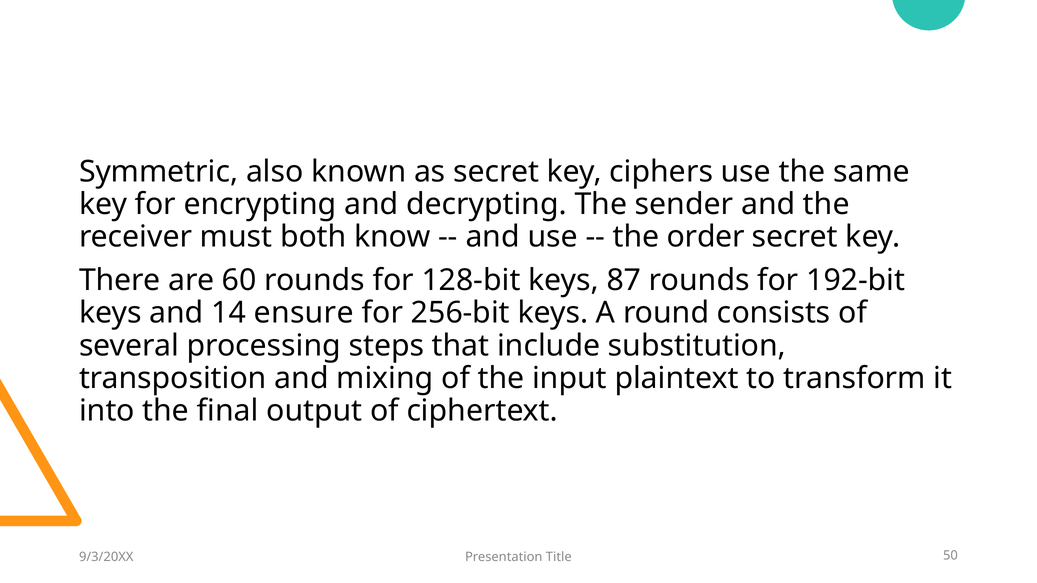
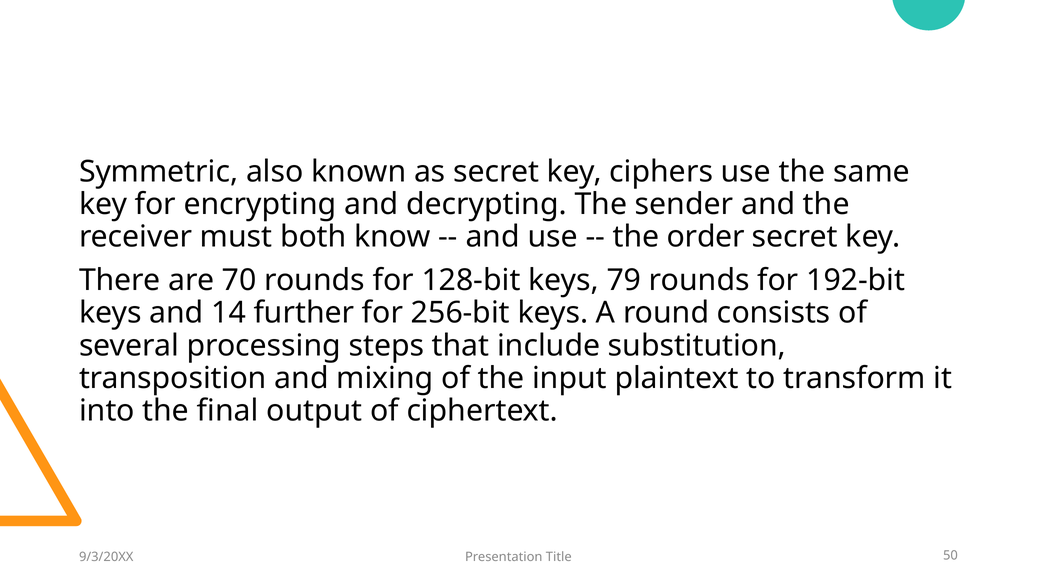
60: 60 -> 70 (239, 281)
87: 87 -> 79 (624, 281)
ensure: ensure -> further (304, 313)
